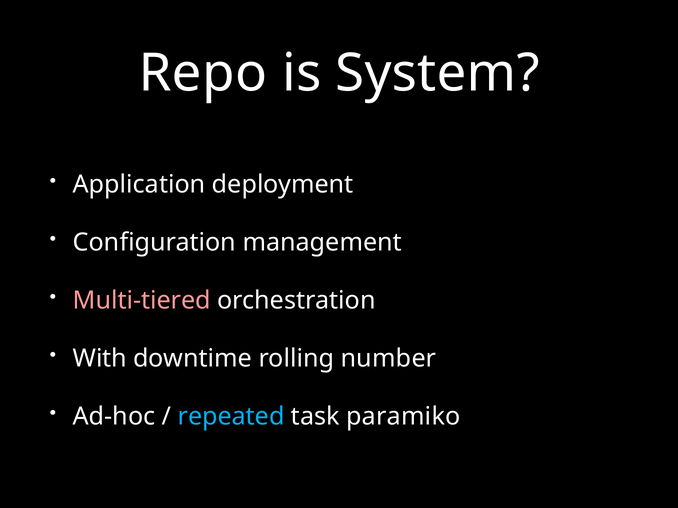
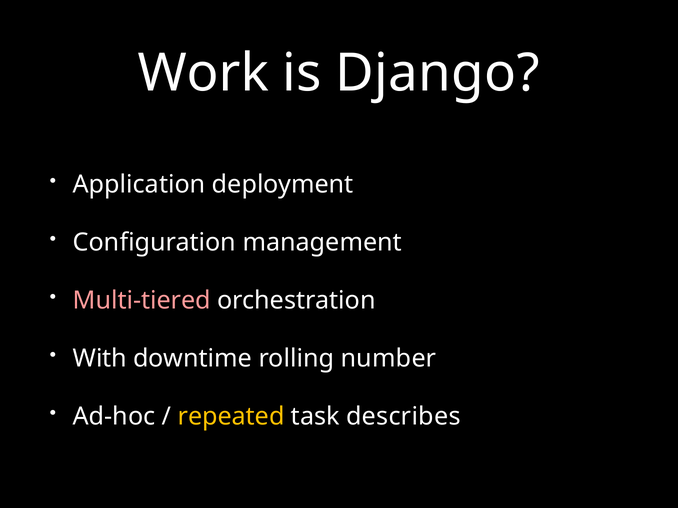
Repo: Repo -> Work (203, 73)
System: System -> Django (437, 73)
repeated colour: light blue -> yellow (231, 417)
paramiko: paramiko -> describes (403, 417)
